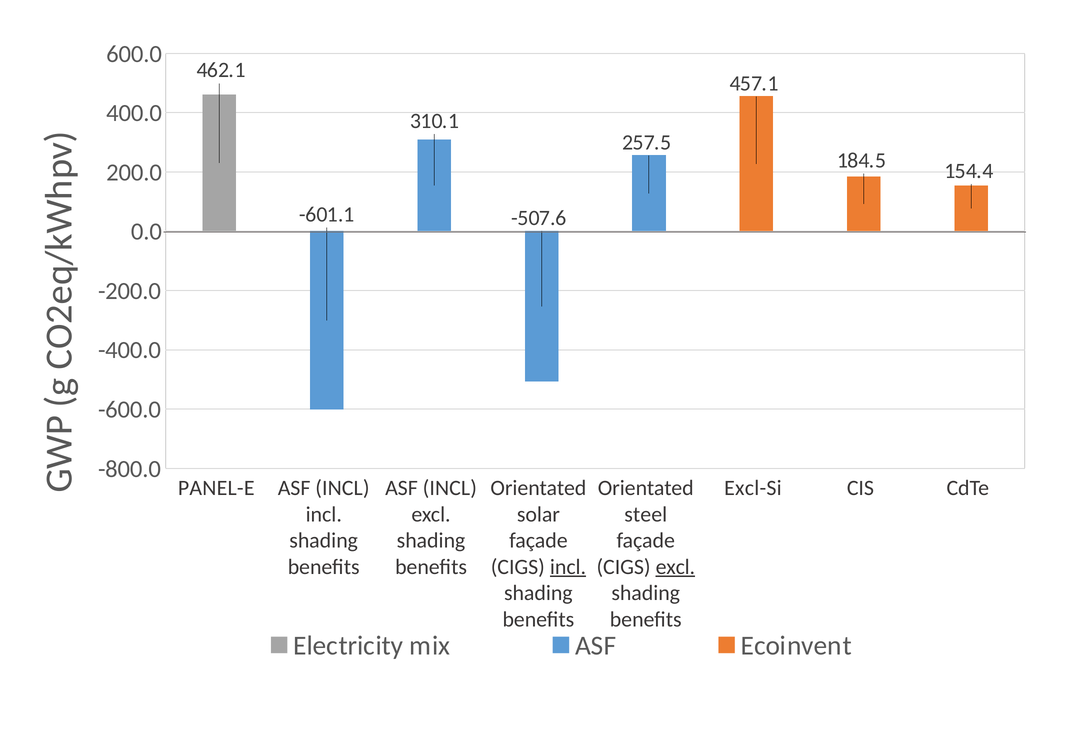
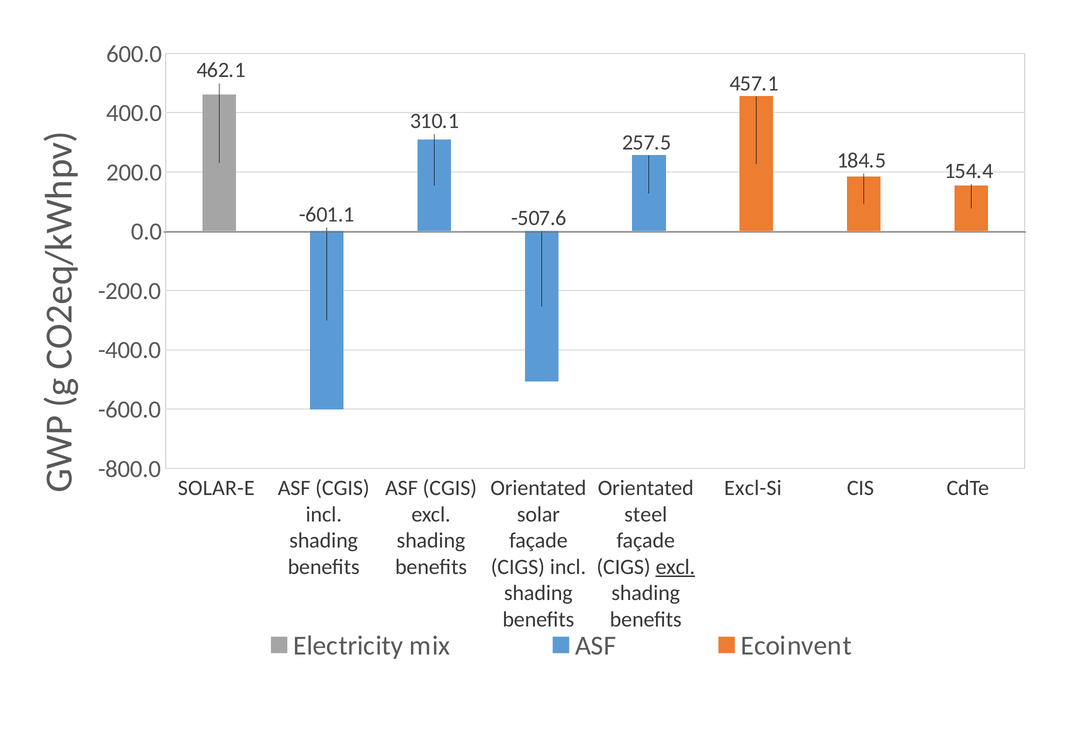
PANEL-E: PANEL-E -> SOLAR-E (216, 488)
INCL: INCL -> CGIS (342, 488)
INCL: INCL -> CGIS (450, 488)
incl underline: present -> none (568, 567)
